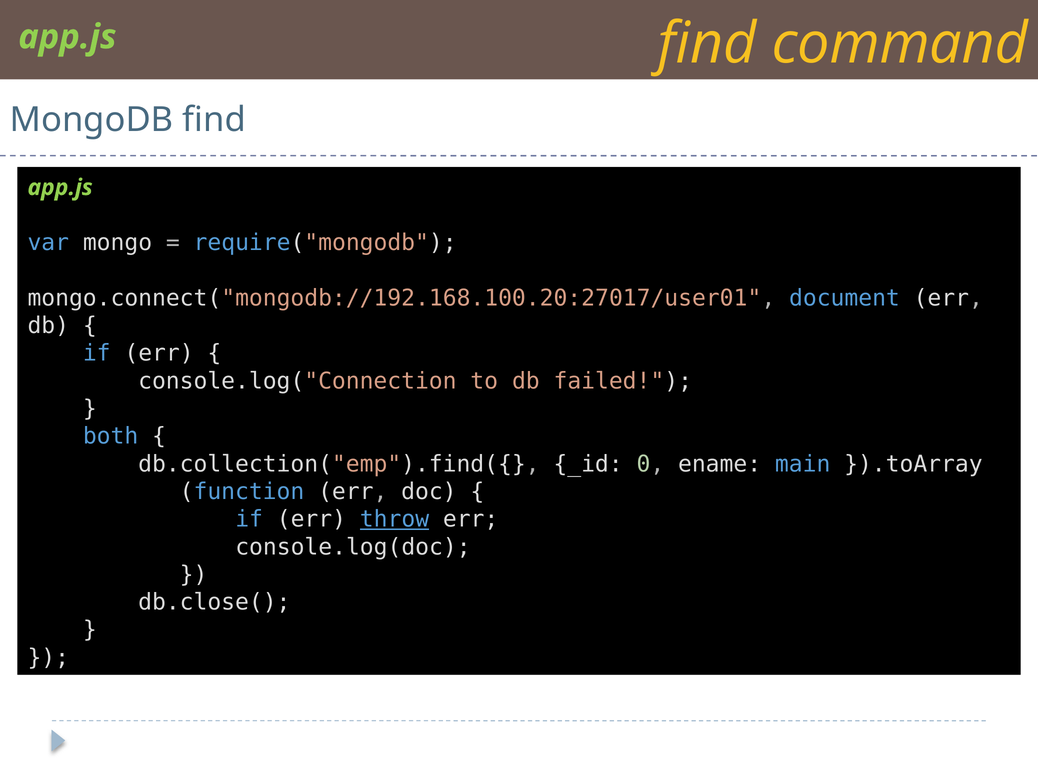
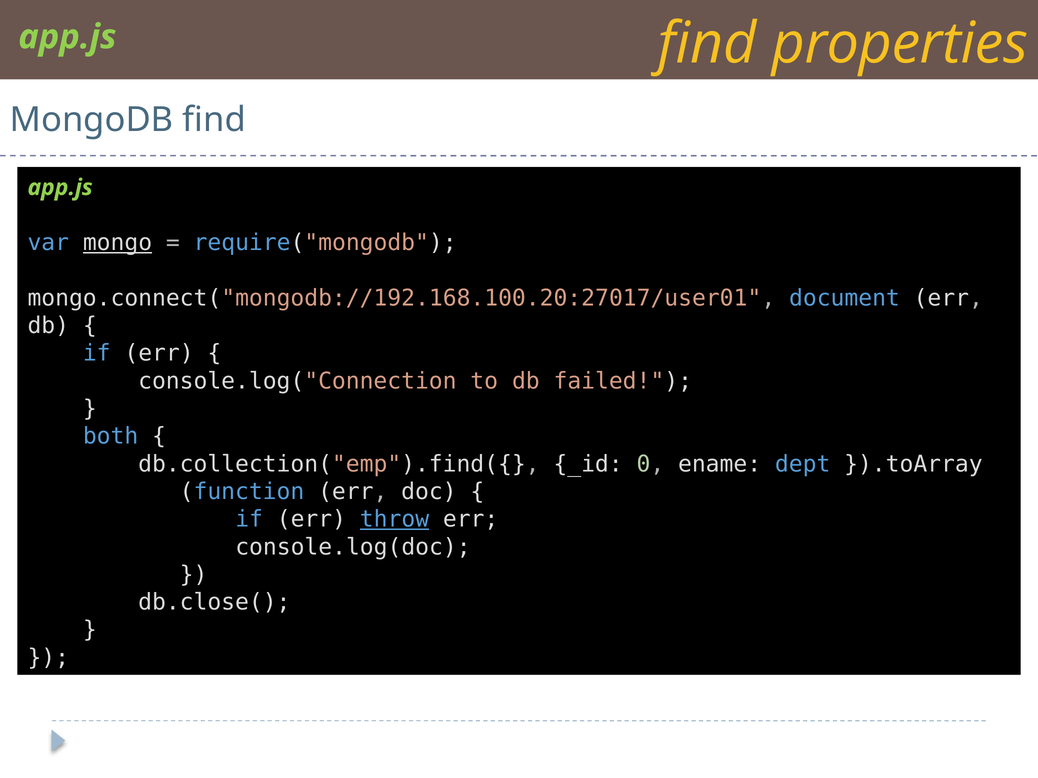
command: command -> properties (900, 44)
mongo underline: none -> present (118, 243)
main: main -> dept (803, 464)
